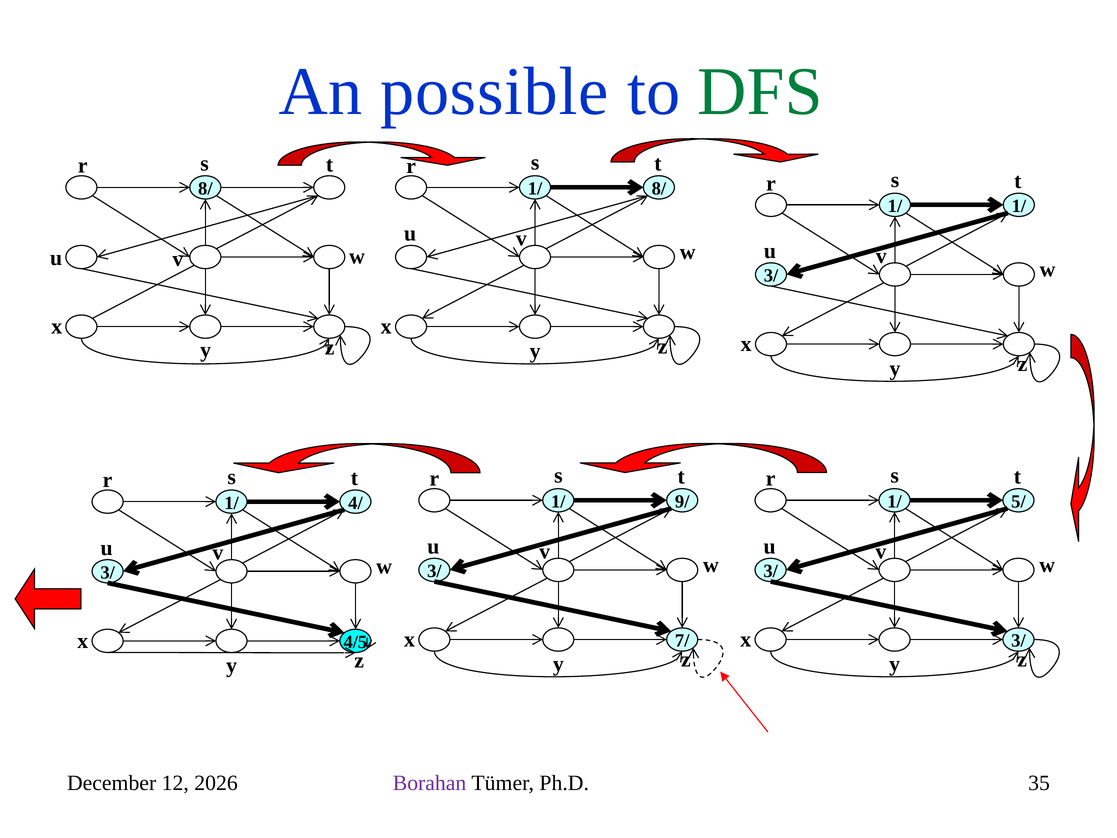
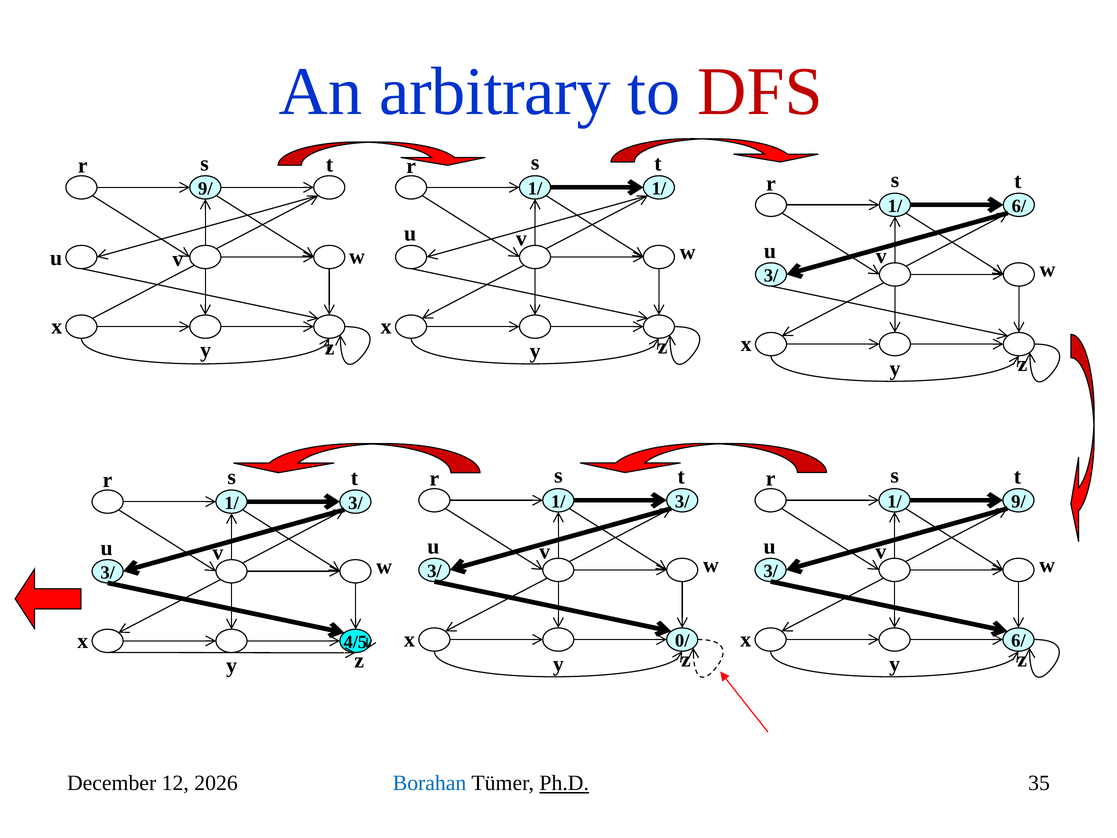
possible: possible -> arbitrary (495, 92)
DFS colour: green -> red (760, 92)
8/: 8/ -> 9/ (205, 189)
8/: 8/ -> 1/ (659, 189)
1/: 1/ -> 6/ (1019, 206)
9/: 9/ -> 3/ (682, 501)
5/: 5/ -> 9/ (1018, 501)
4/: 4/ -> 3/ (355, 503)
7/: 7/ -> 0/ (682, 641)
3/: 3/ -> 6/ (1018, 641)
Borahan colour: purple -> blue (430, 783)
Ph.D underline: none -> present (564, 783)
